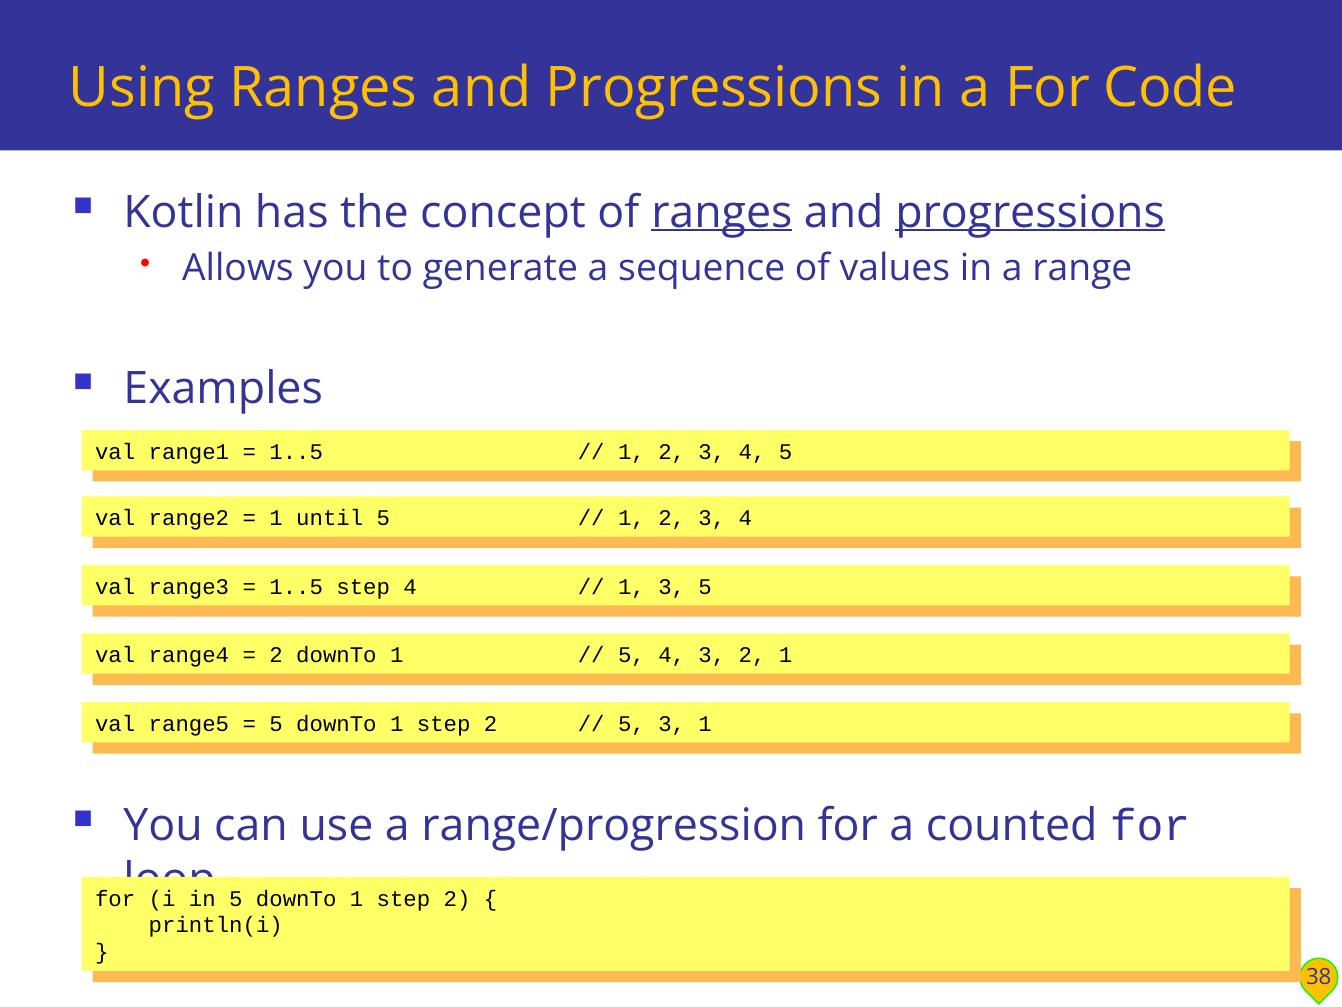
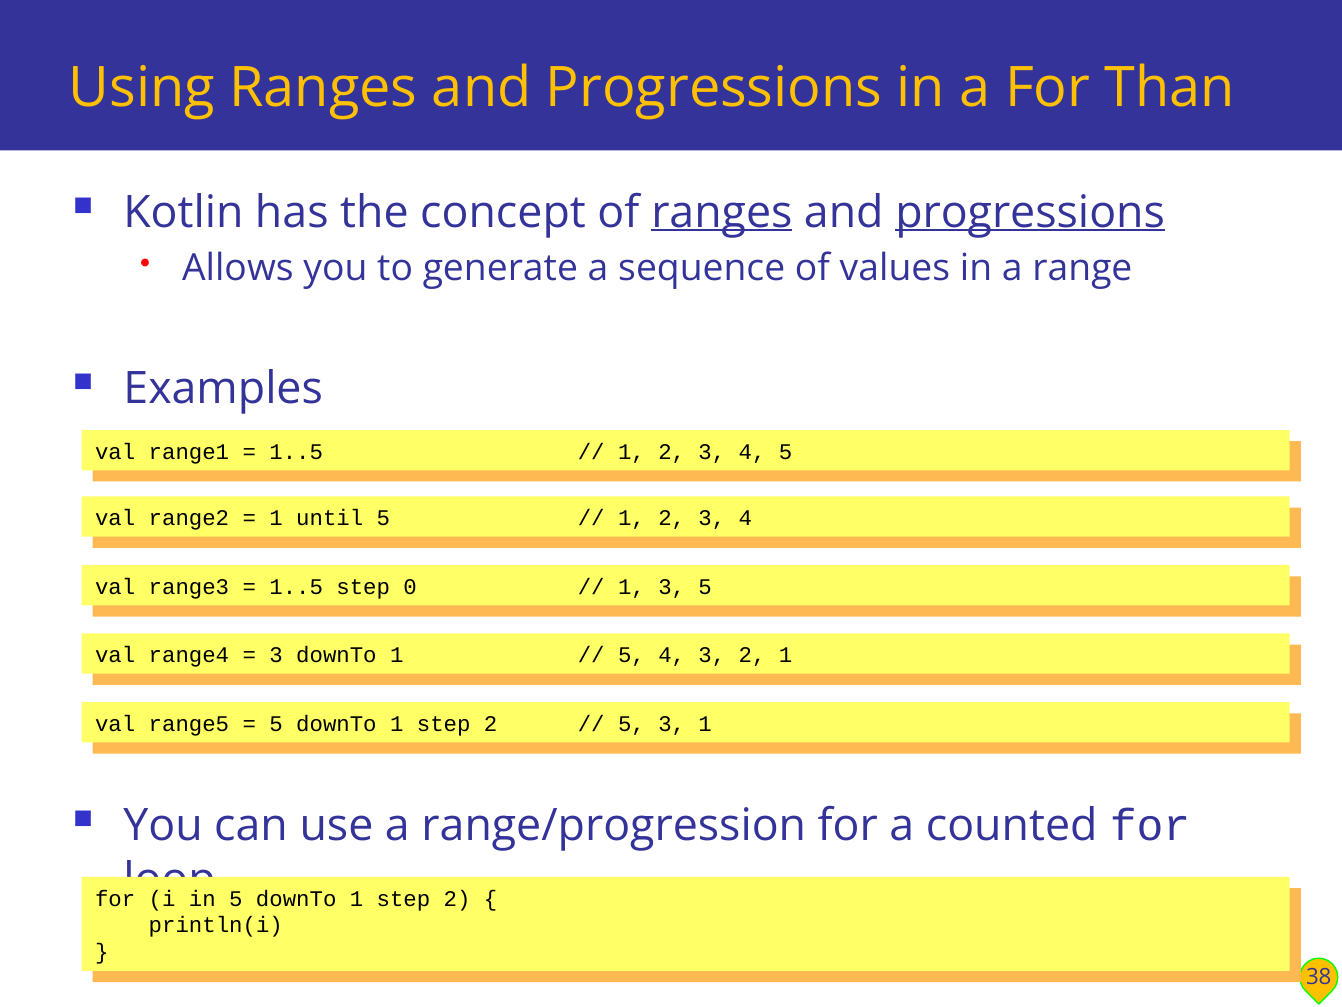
Code: Code -> Than (1170, 88)
4: 4 -> 0 (410, 587)
2: 2 -> 3 (276, 655)
